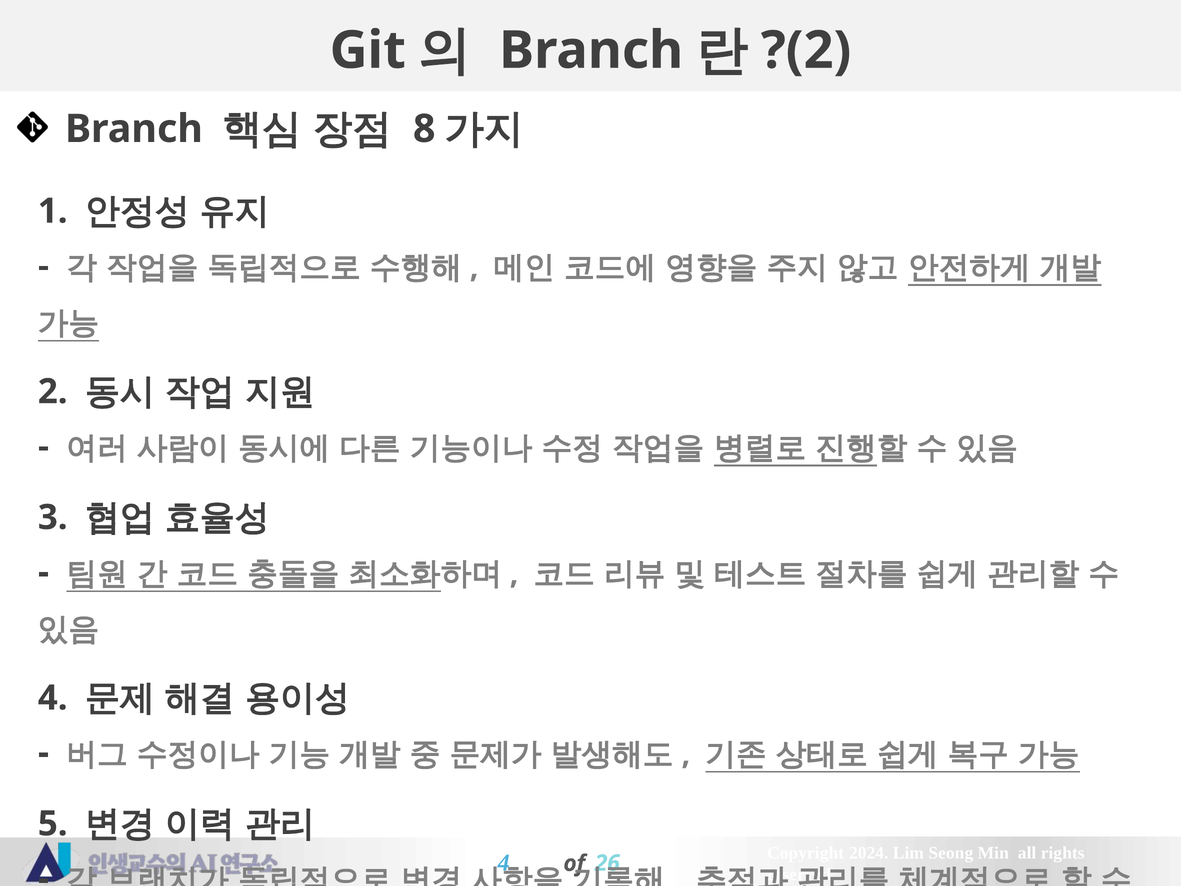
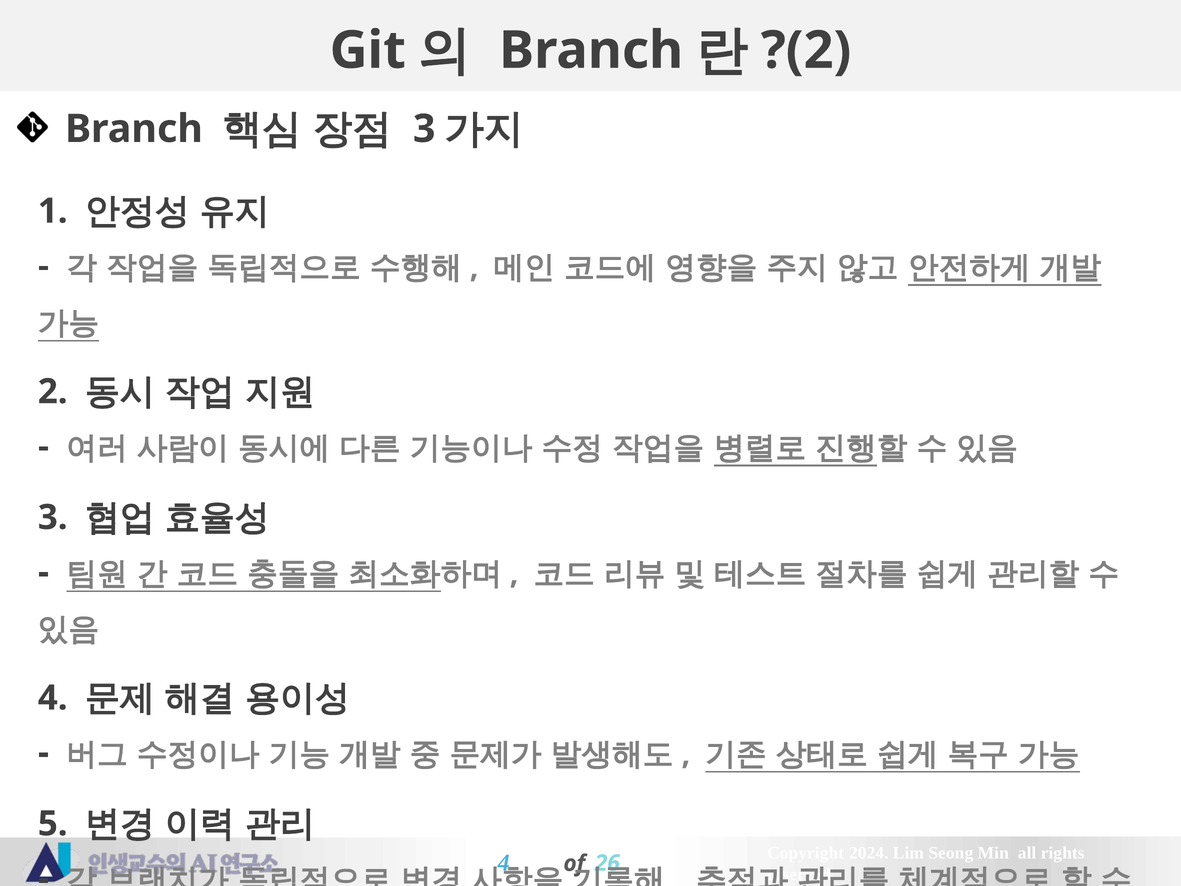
8: 8 -> 3 (424, 129)
